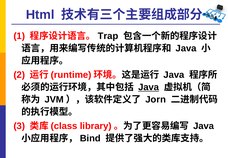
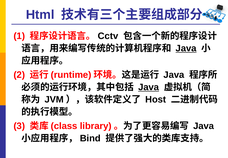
Trap: Trap -> Cctv (108, 36)
Java underline: none -> present (186, 48)
Jorn: Jorn -> Host (156, 99)
